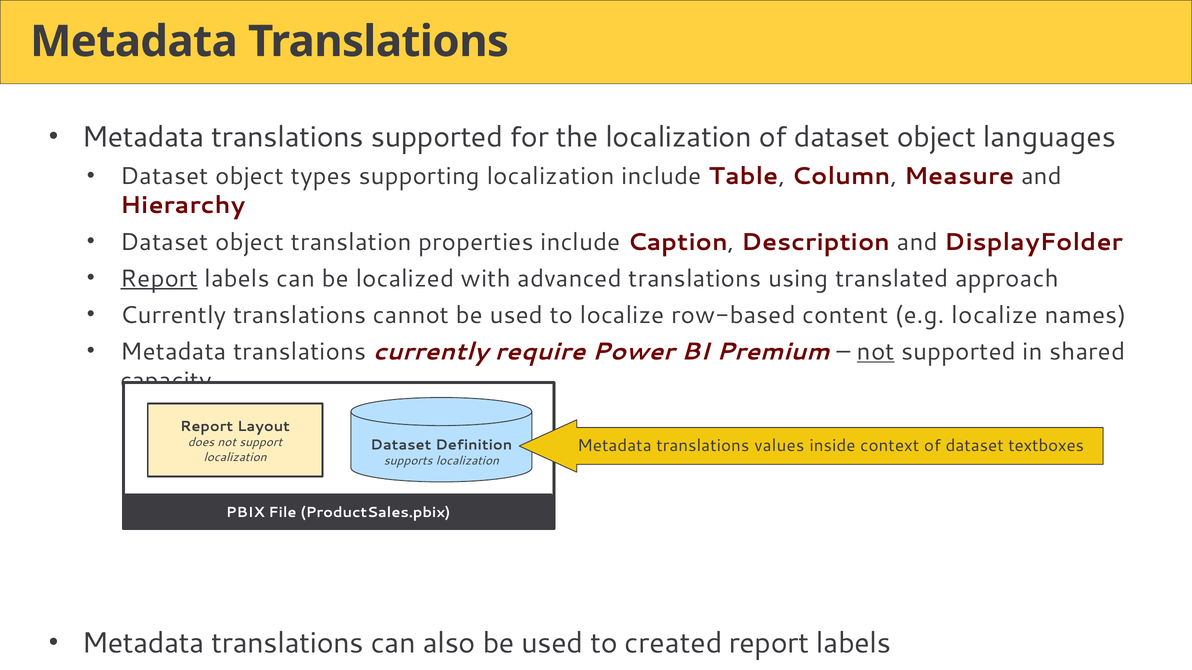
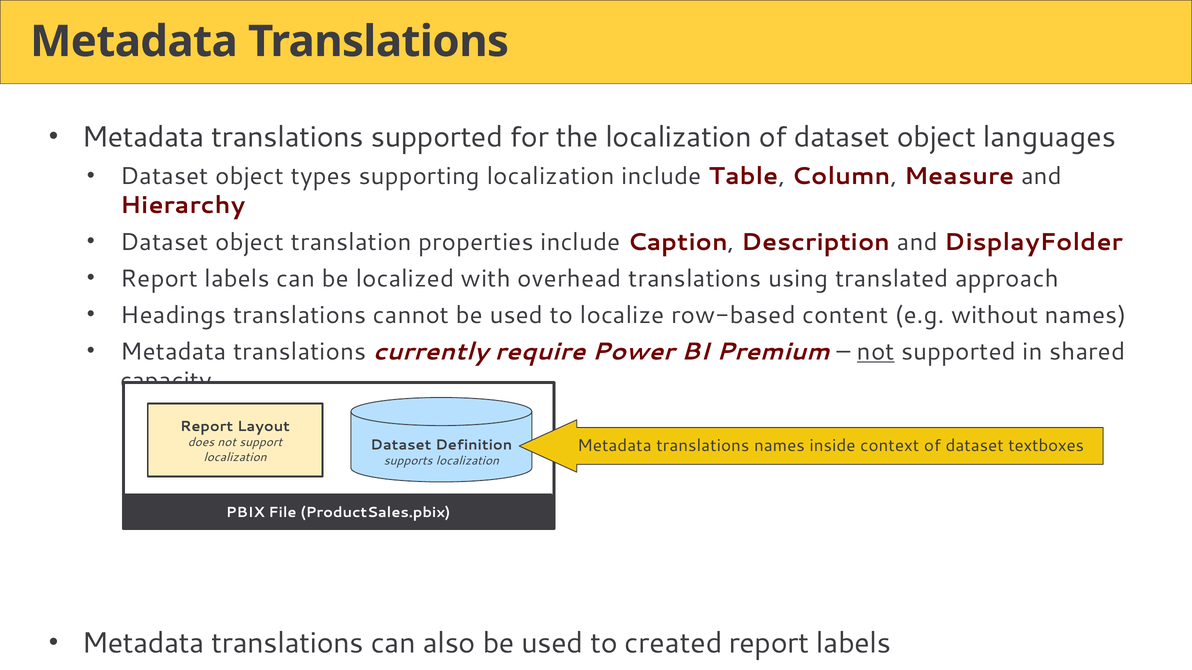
Report underline: present -> none (159, 279)
advanced: advanced -> overhead (569, 279)
Currently: Currently -> Headings (173, 315)
e.g localize: localize -> without (995, 315)
translations values: values -> names (779, 446)
